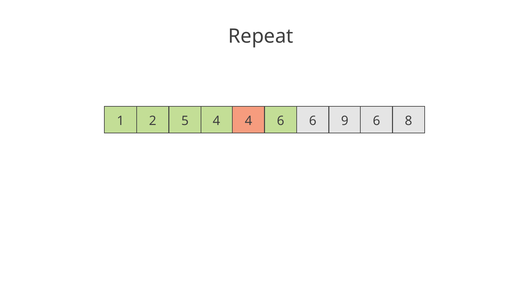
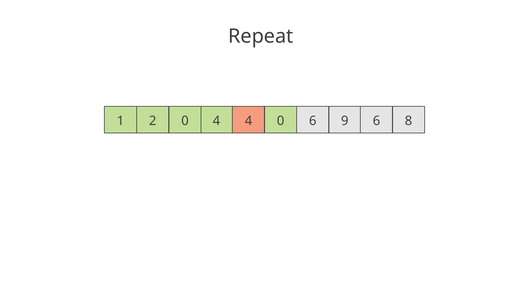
2 5: 5 -> 0 (185, 121)
4 6: 6 -> 0 (281, 121)
